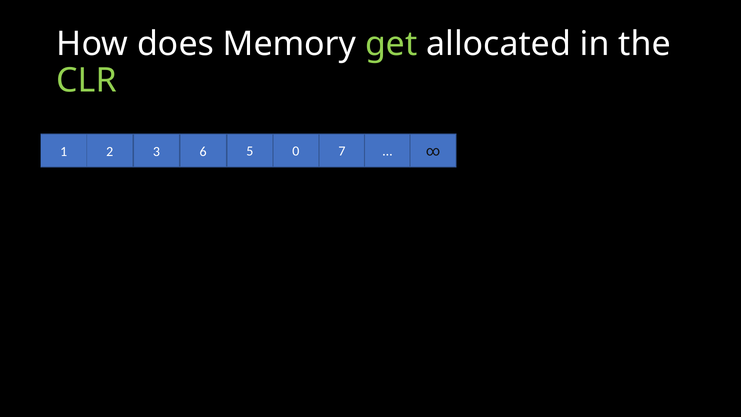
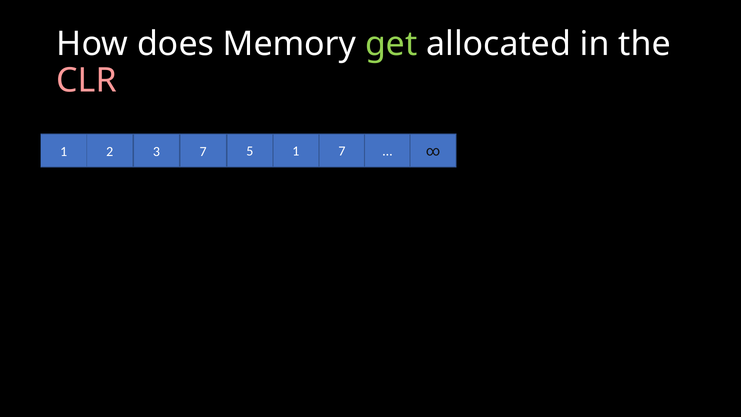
CLR colour: light green -> pink (87, 81)
3 6: 6 -> 7 (203, 151)
5 0: 0 -> 1 (296, 151)
